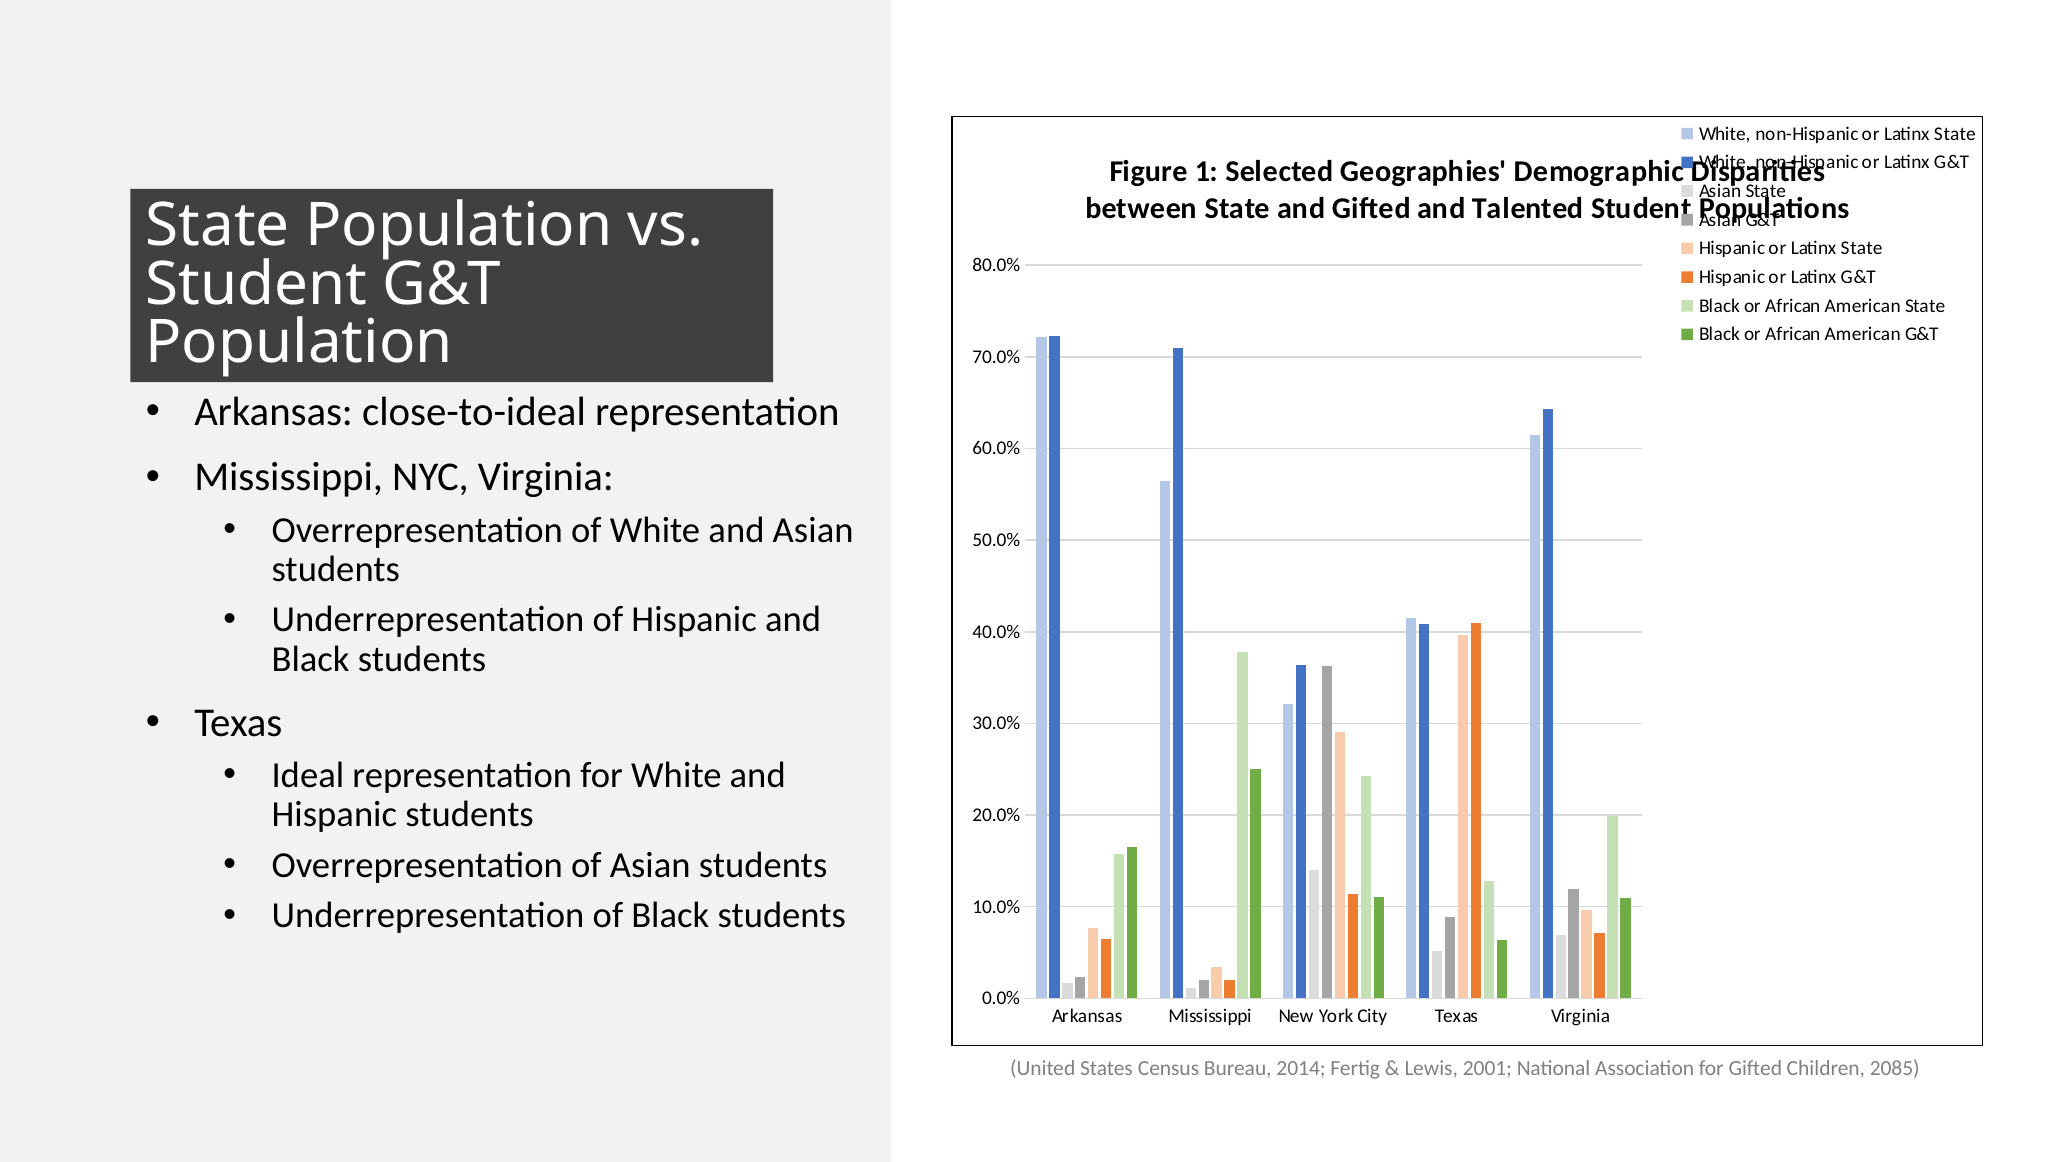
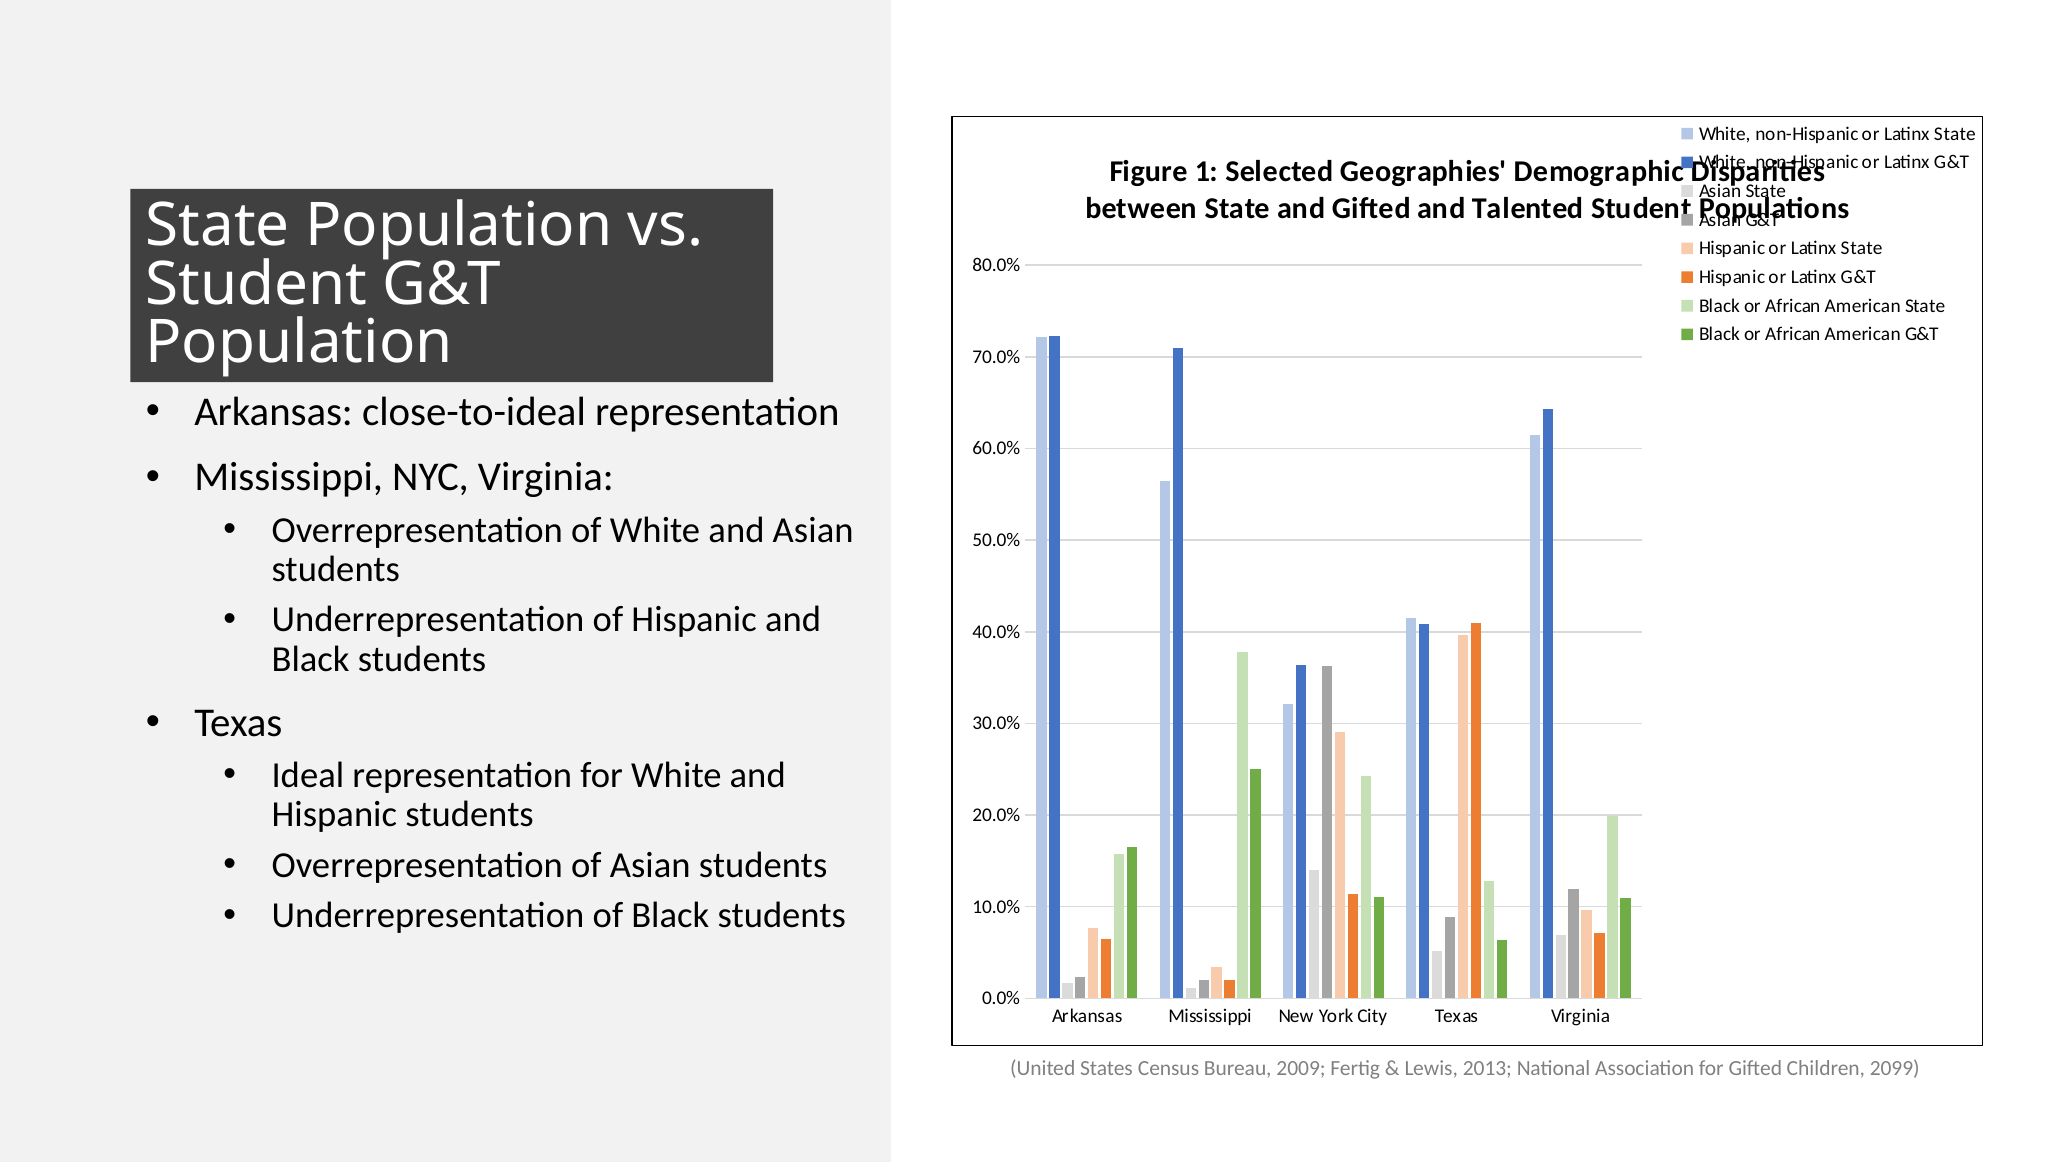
2014: 2014 -> 2009 (1301, 1068)
2001: 2001 -> 2013 (1487, 1068)
2085: 2085 -> 2099 (1895, 1068)
